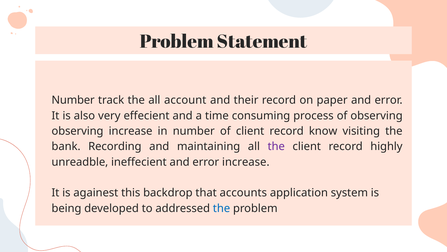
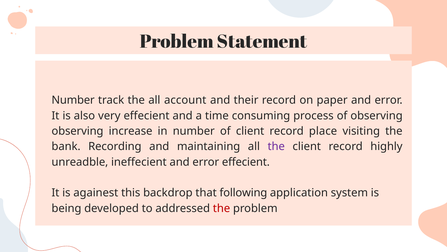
know: know -> place (323, 131)
error increase: increase -> effecient (246, 162)
accounts: accounts -> following (243, 193)
the colour: blue -> red (222, 208)
